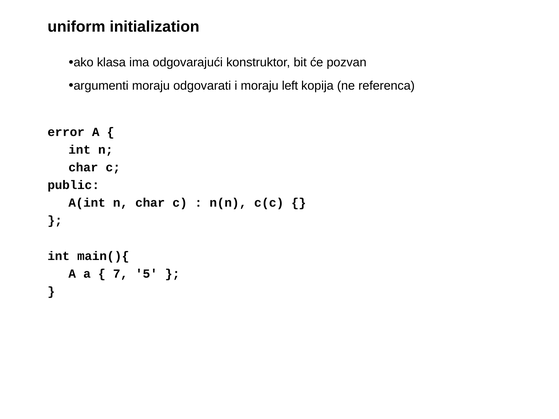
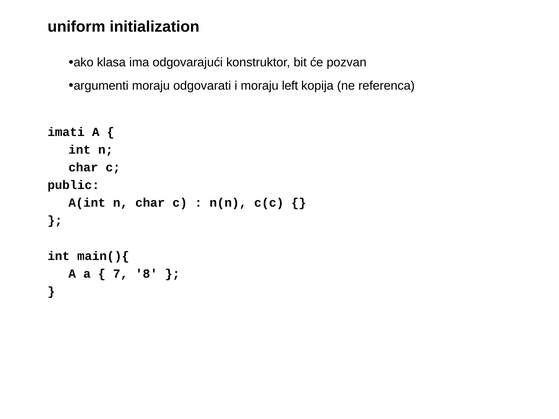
error: error -> imati (66, 132)
5: 5 -> 8 (146, 274)
